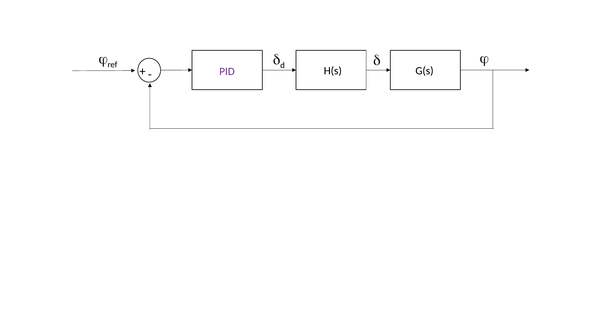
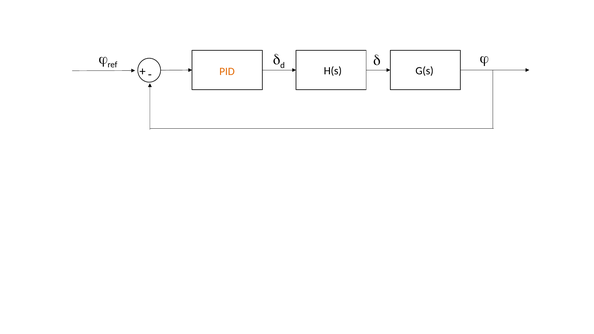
PID colour: purple -> orange (227, 71)
